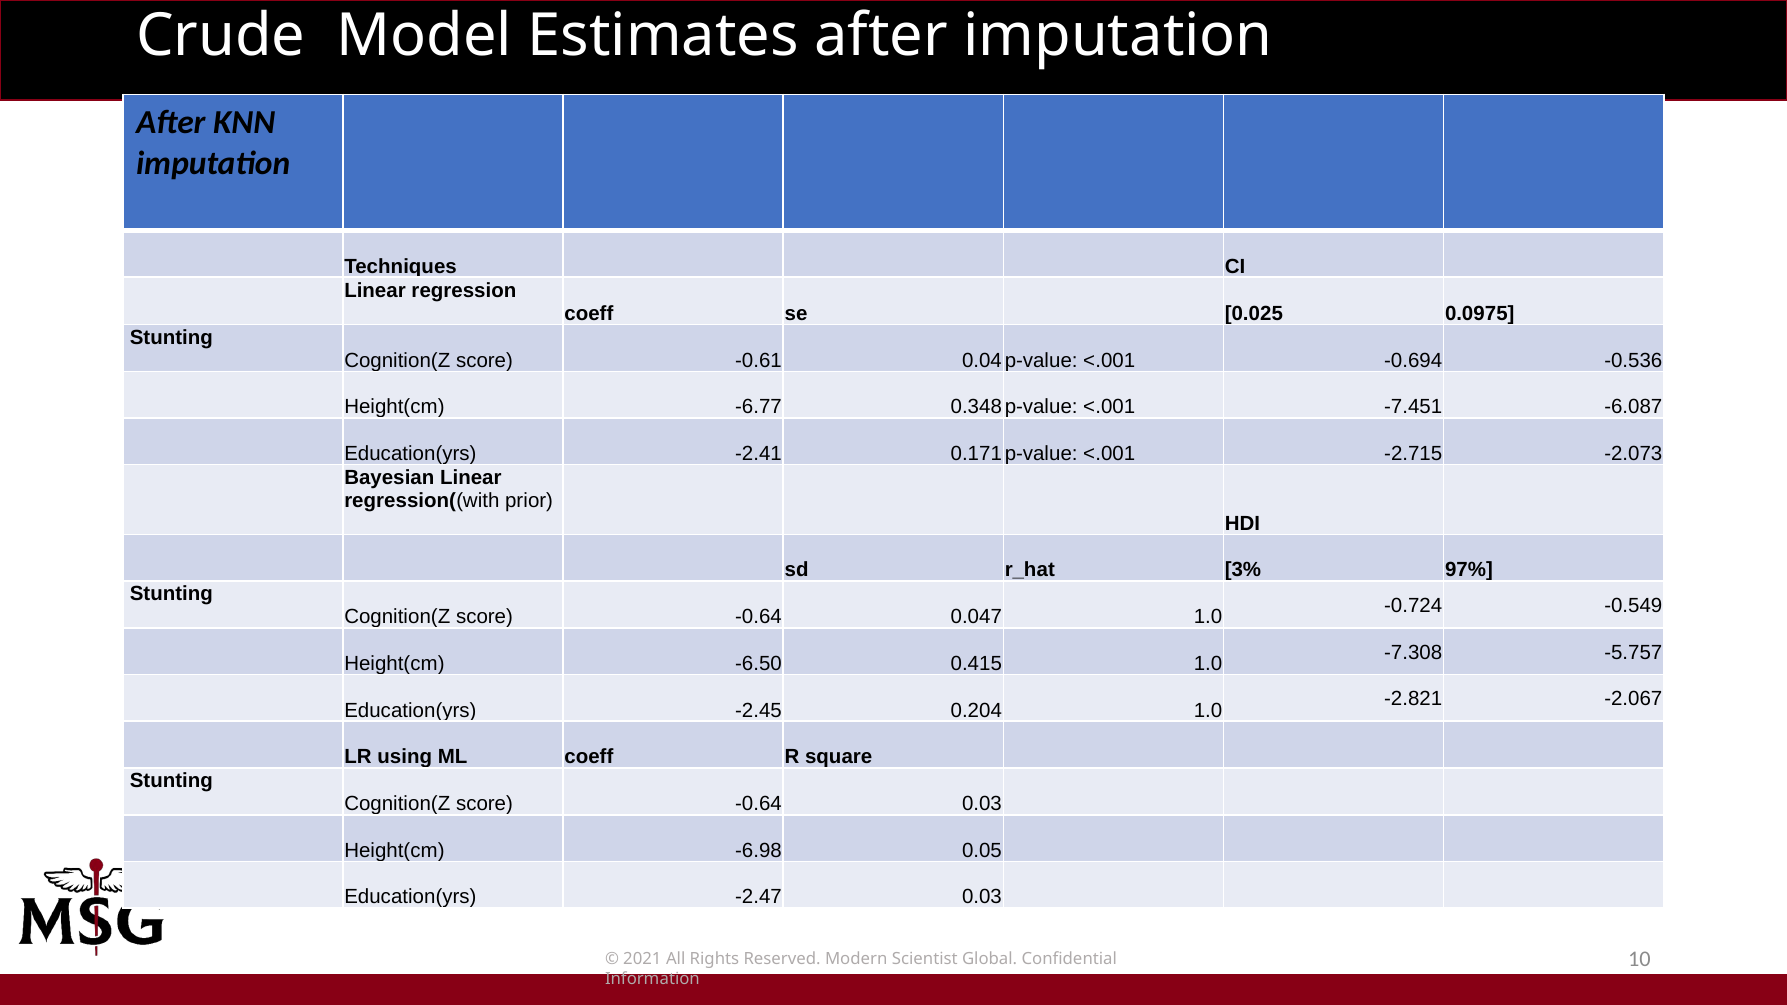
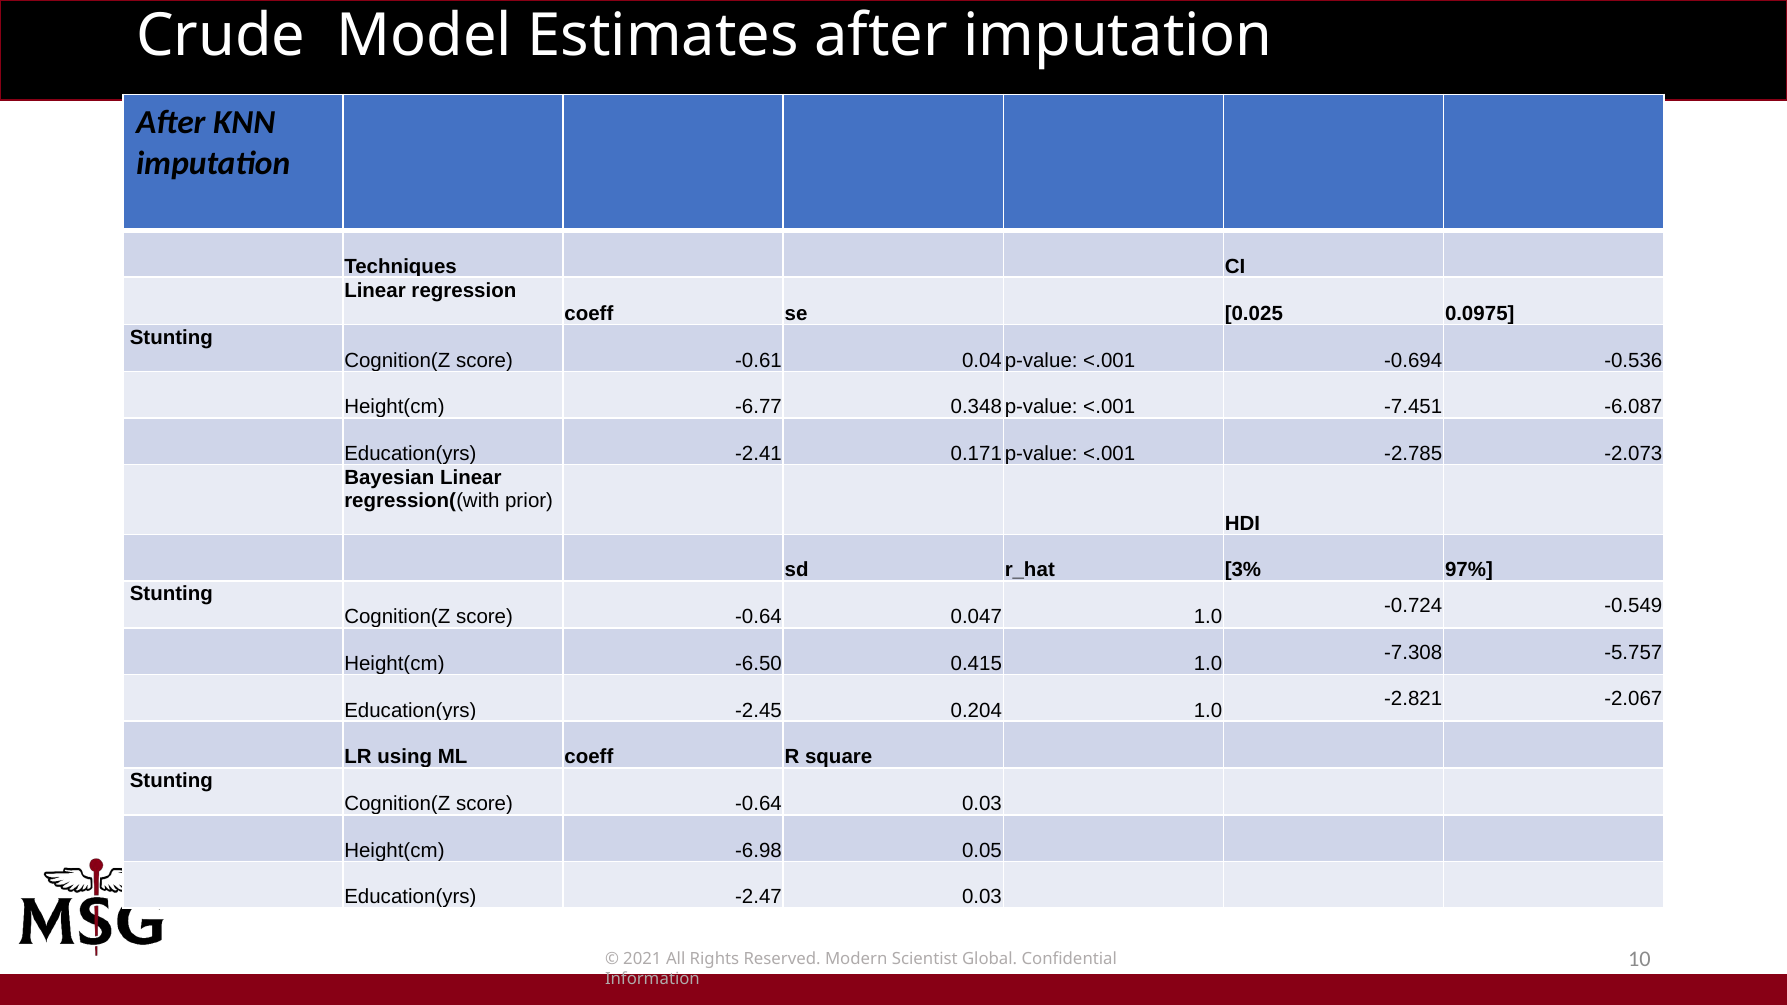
-2.715: -2.715 -> -2.785 (1413, 454)
